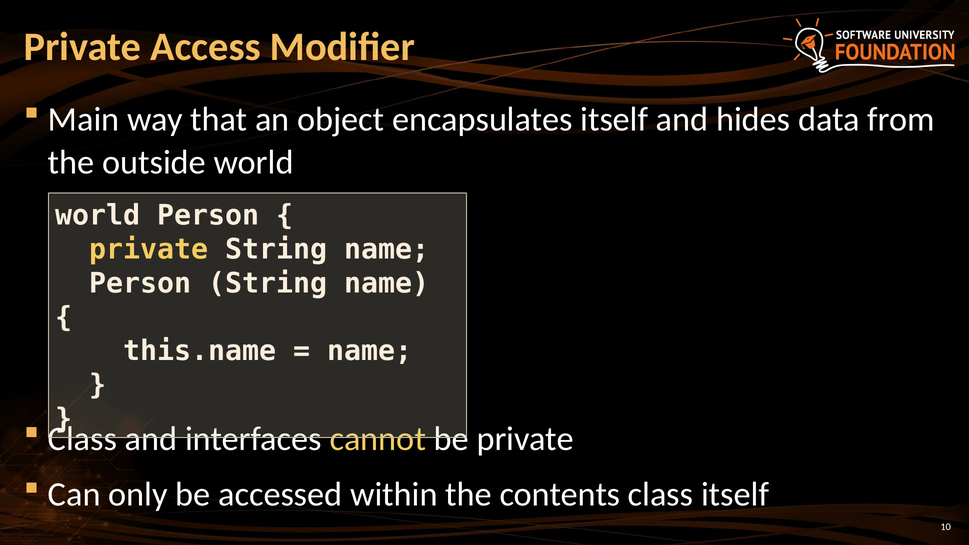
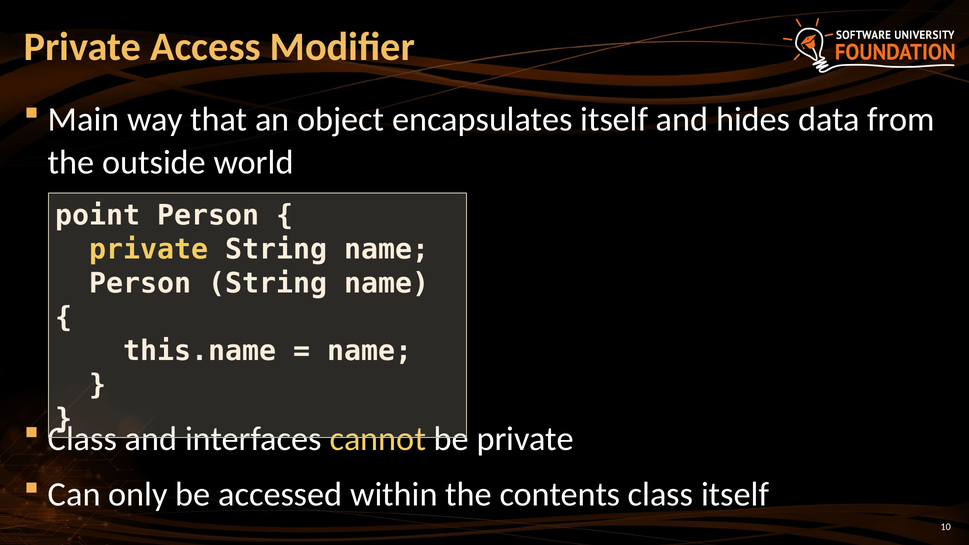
world: world -> point (98, 216)
